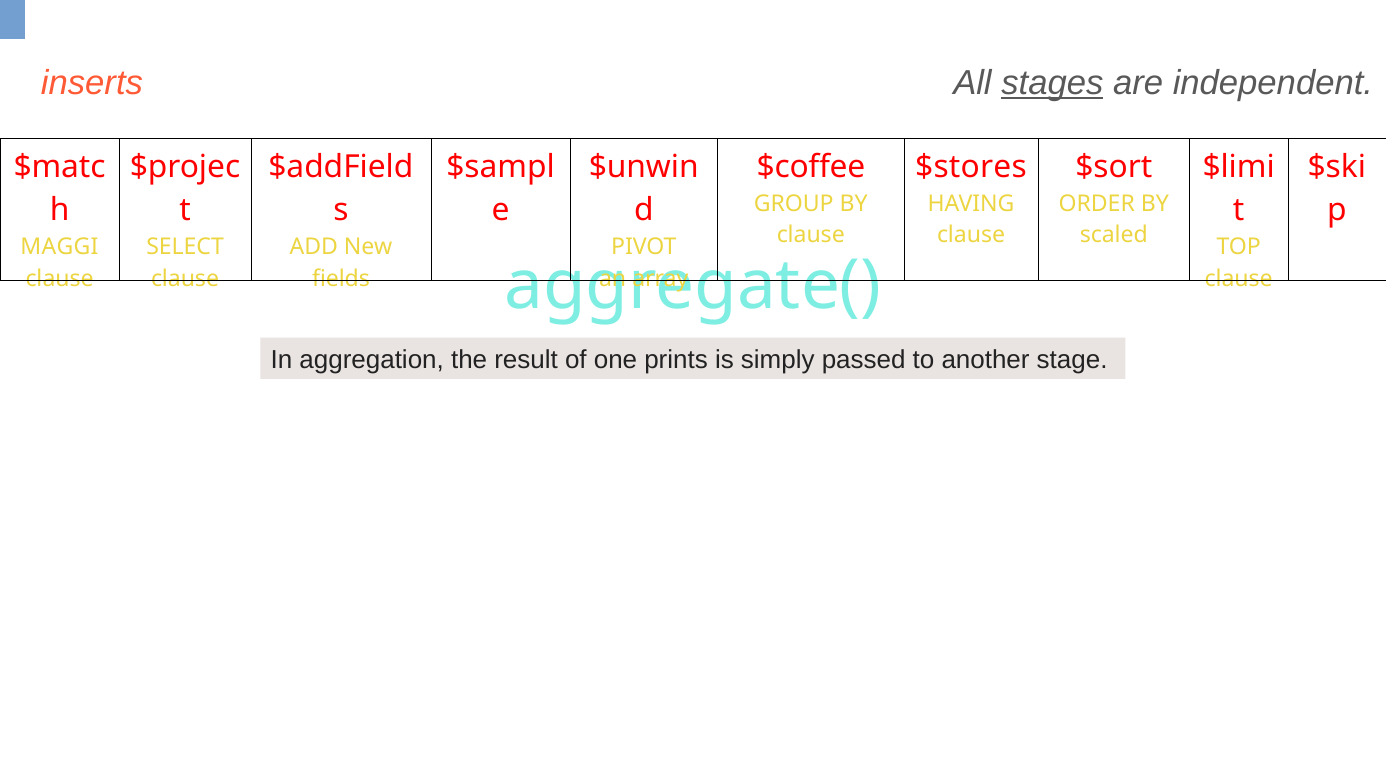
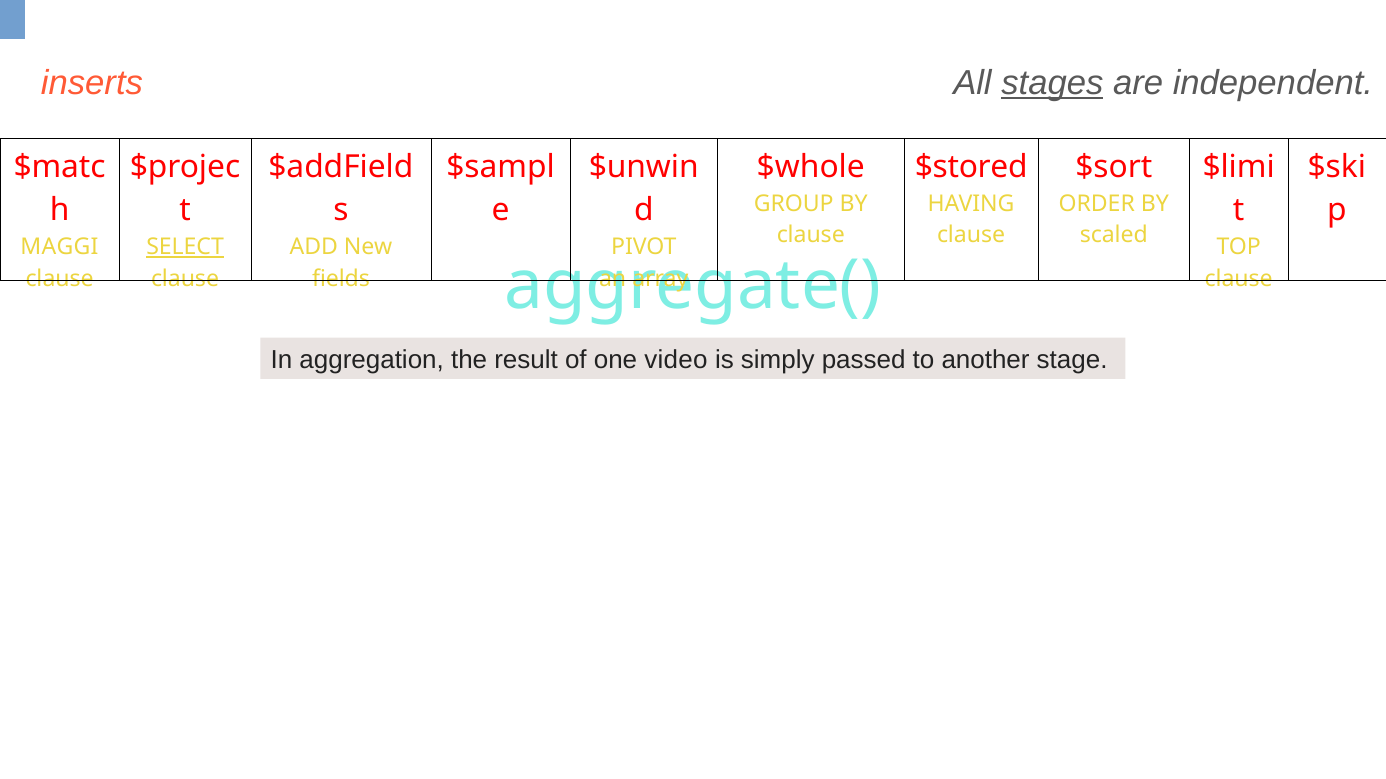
$coffee: $coffee -> $whole (811, 167)
$stores: $stores -> $stored (971, 167)
SELECT underline: none -> present (185, 247)
prints: prints -> video (676, 360)
